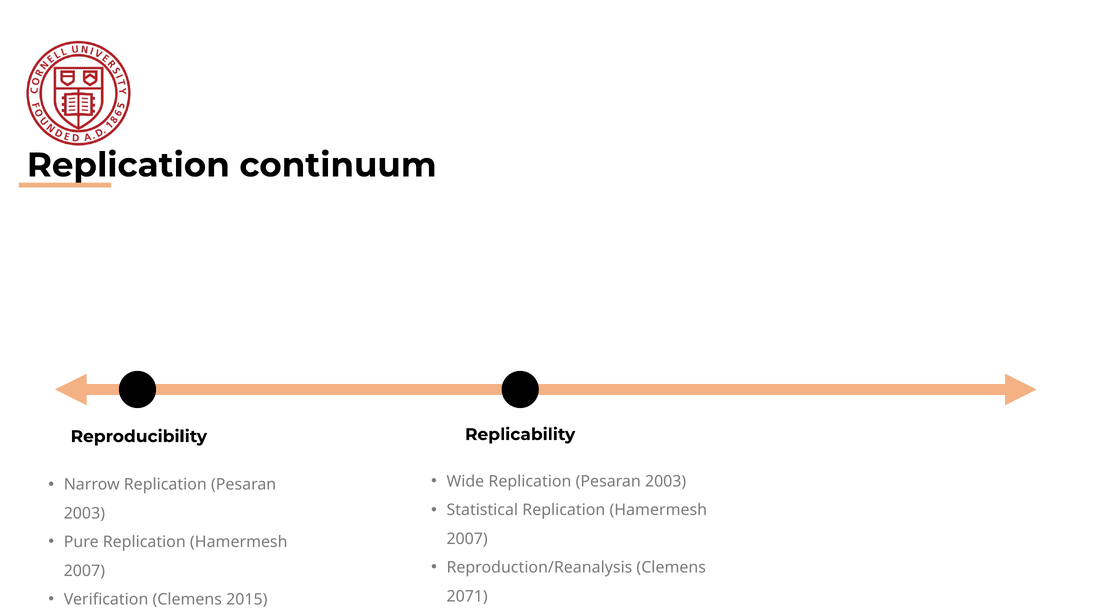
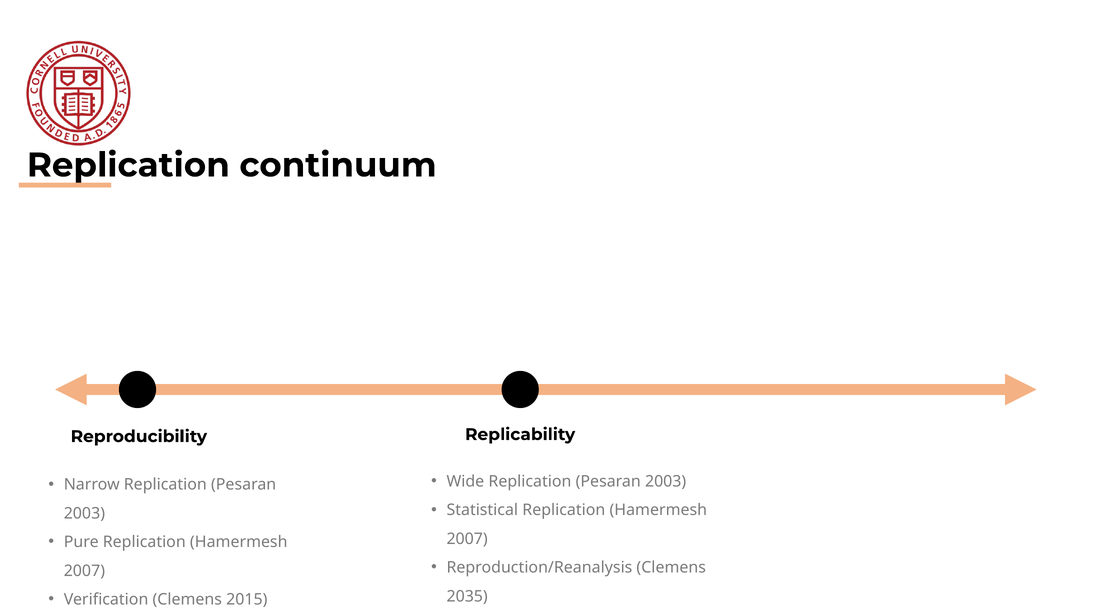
2071: 2071 -> 2035 (467, 596)
